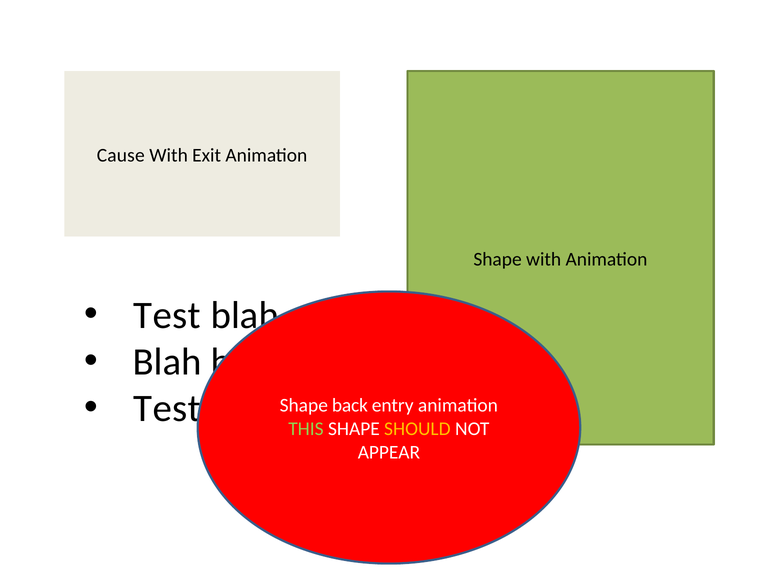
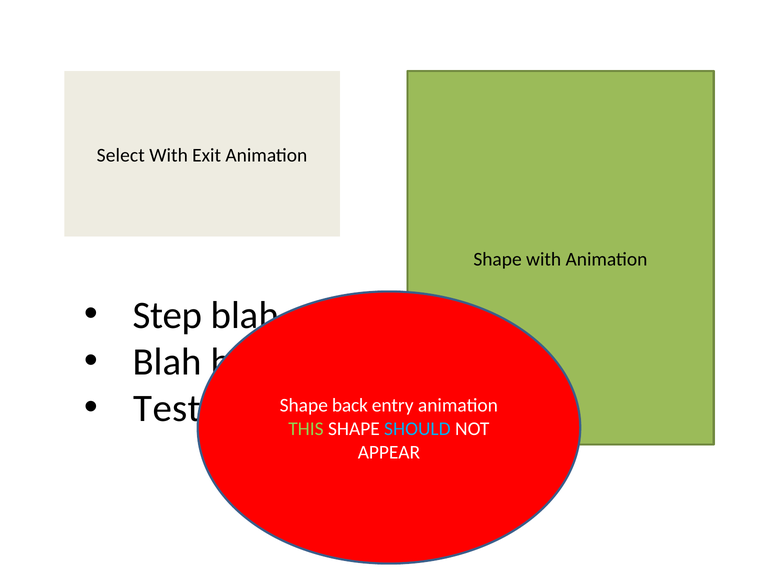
Cause: Cause -> Select (121, 155)
Test: Test -> Step (168, 315)
SHOULD colour: yellow -> light blue (417, 429)
